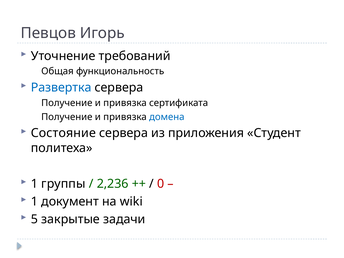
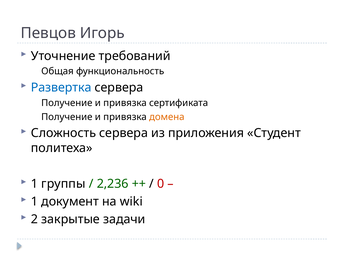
домена colour: blue -> orange (167, 117)
Состояние: Состояние -> Сложность (63, 133)
5: 5 -> 2 (34, 219)
